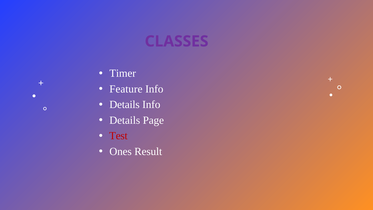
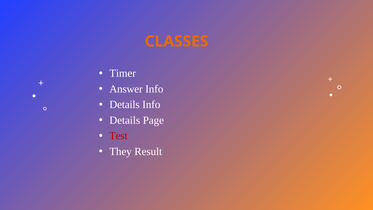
CLASSES colour: purple -> orange (177, 41)
Feature: Feature -> Answer (126, 89)
Ones: Ones -> They (121, 151)
